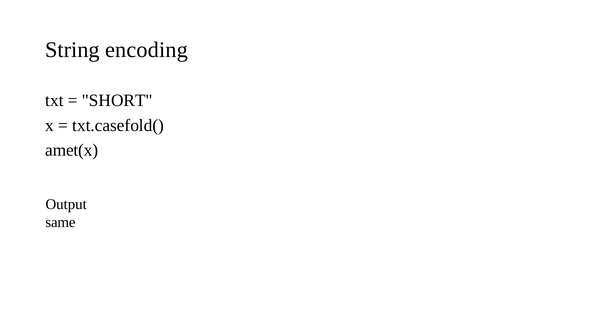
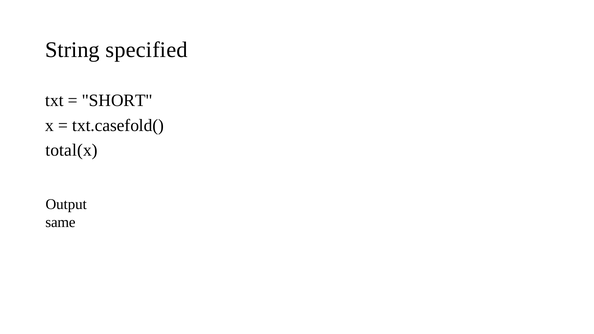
encoding: encoding -> specified (147, 50)
amet(x: amet(x -> total(x (72, 150)
